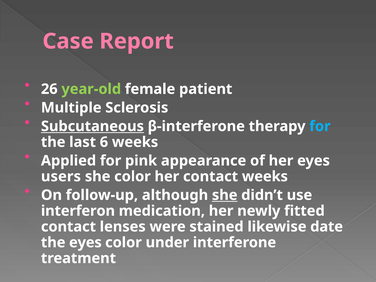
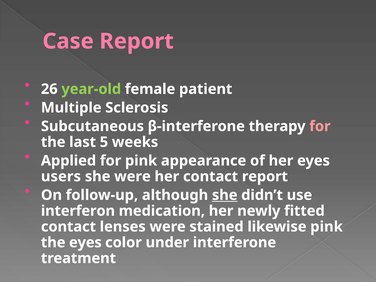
Subcutaneous underline: present -> none (92, 126)
for colour: light blue -> pink (320, 126)
6: 6 -> 5 (104, 142)
she color: color -> were (132, 176)
contact weeks: weeks -> report (265, 176)
likewise date: date -> pink (327, 227)
